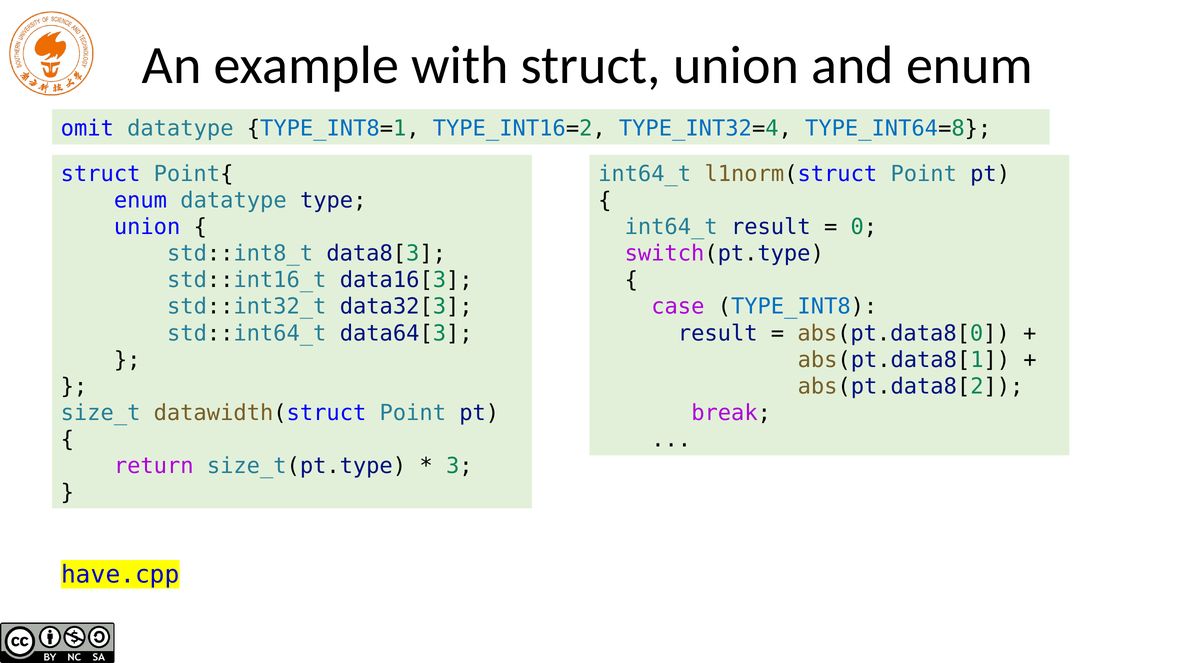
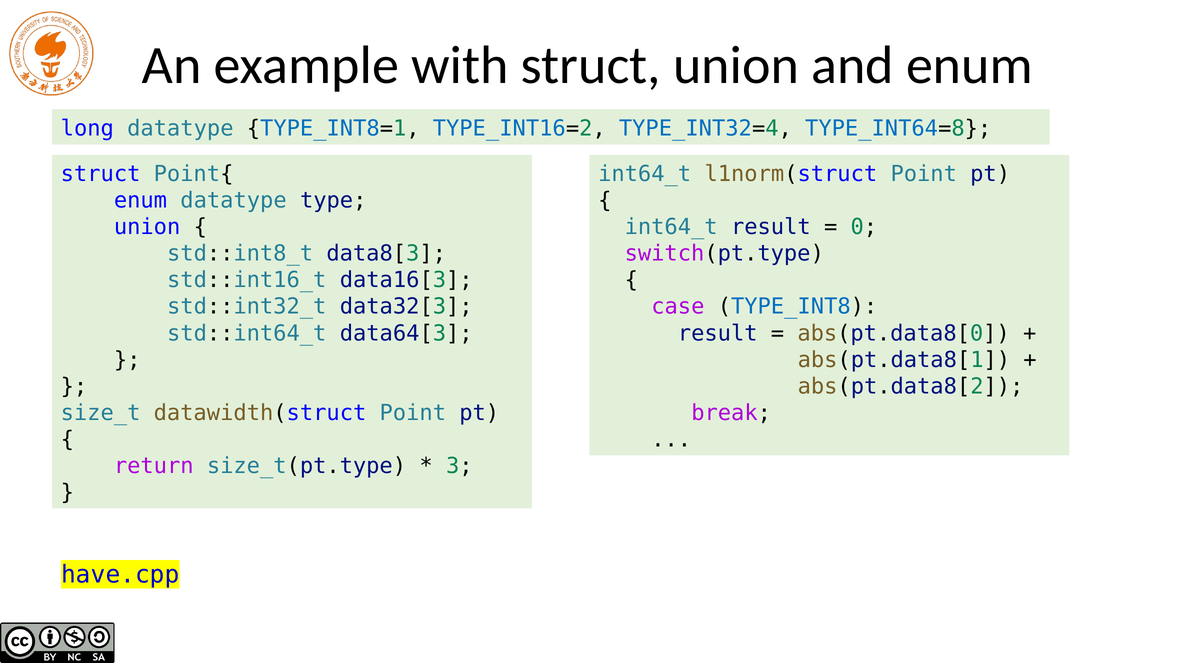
omit: omit -> long (87, 128)
